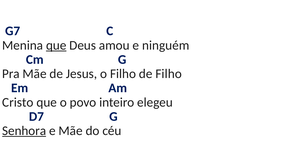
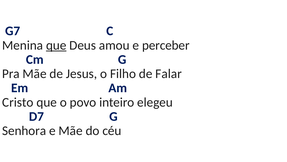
ninguém: ninguém -> perceber (166, 45)
de Filho: Filho -> Falar (169, 74)
Senhora underline: present -> none (24, 130)
